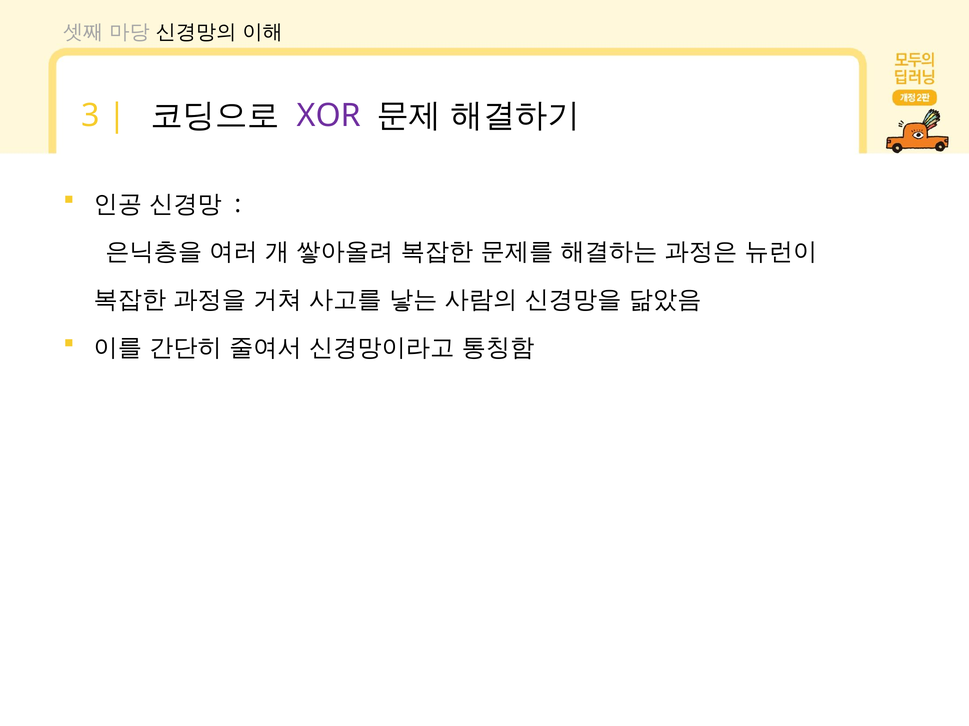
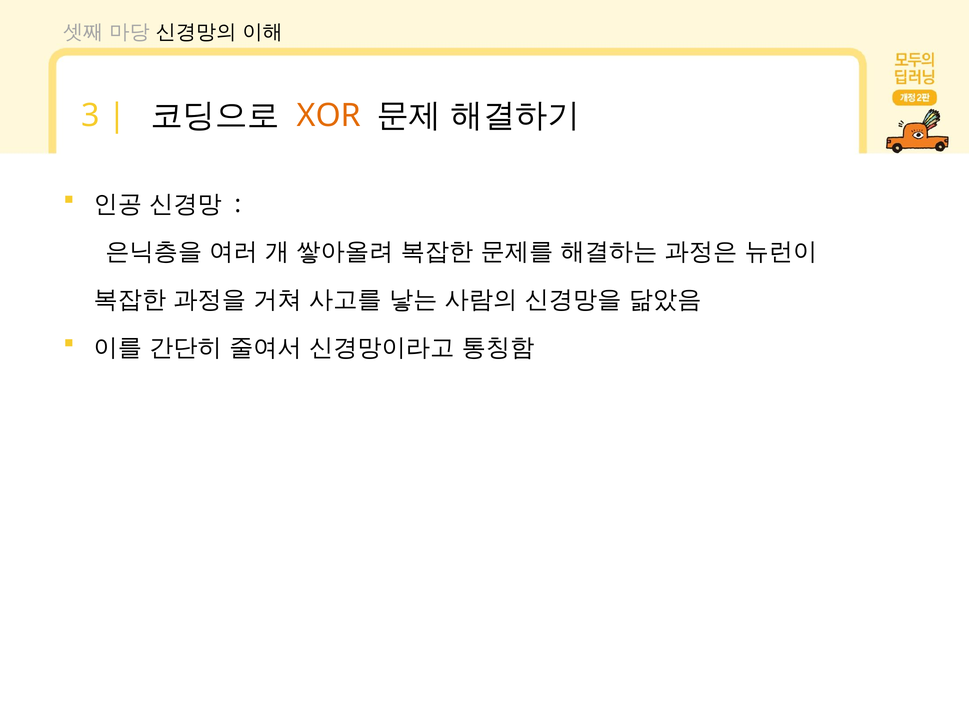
XOR colour: purple -> orange (329, 116)
